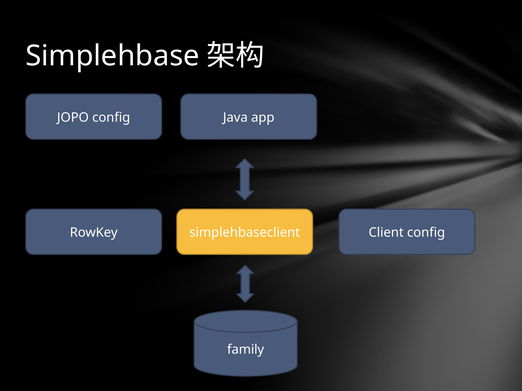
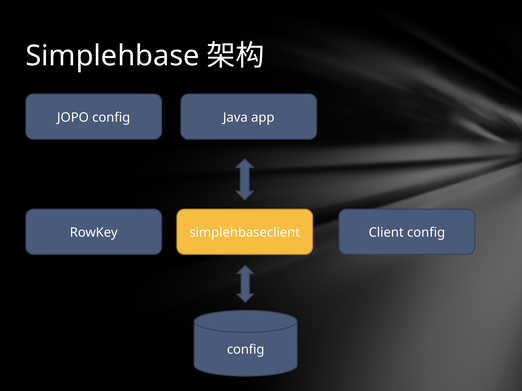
family: family -> config (246, 350)
